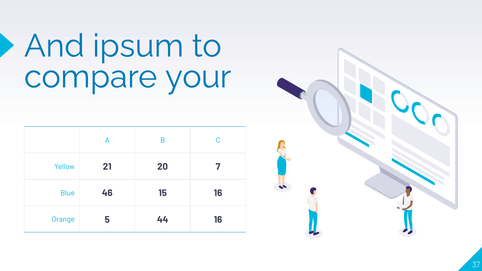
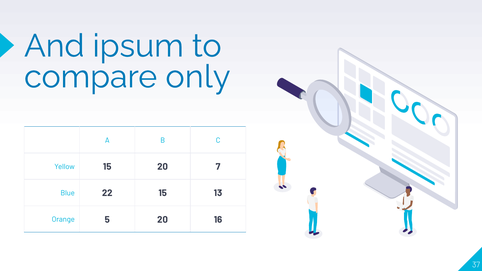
your: your -> only (198, 77)
Yellow 21: 21 -> 15 (107, 167)
46: 46 -> 22 (107, 193)
15 16: 16 -> 13 (218, 193)
5 44: 44 -> 20 (163, 220)
